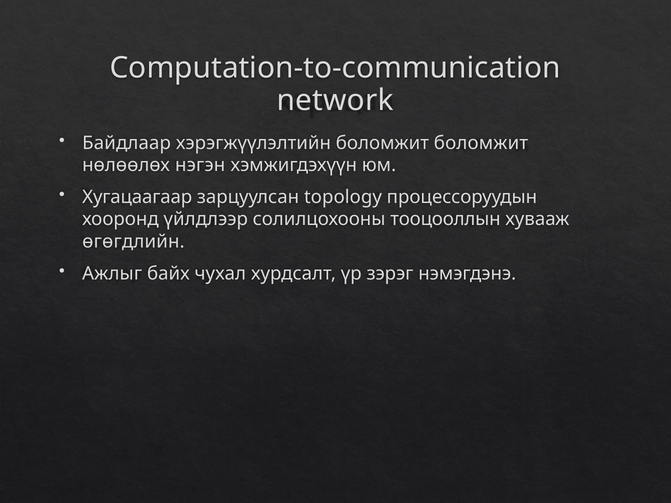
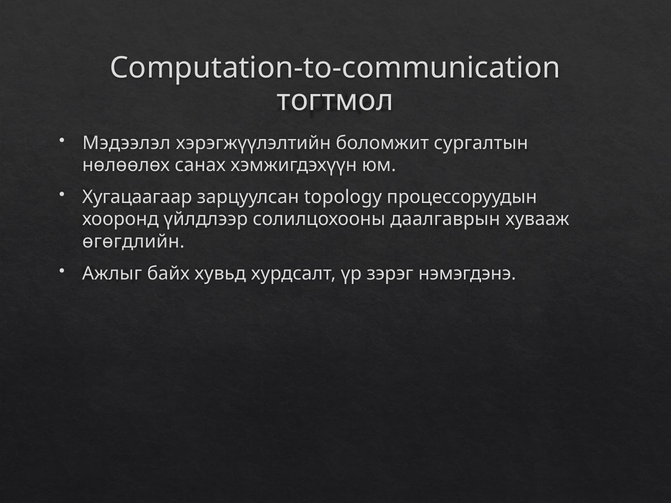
network: network -> тогтмол (335, 100)
Байдлаар: Байдлаар -> Мэдээлэл (127, 143)
боломжит боломжит: боломжит -> сургалтын (481, 143)
нэгэн: нэгэн -> санах (200, 165)
тооцооллын: тооцооллын -> даалгаврын (445, 219)
чухал: чухал -> хувьд (220, 273)
